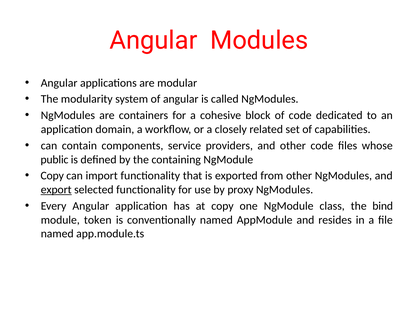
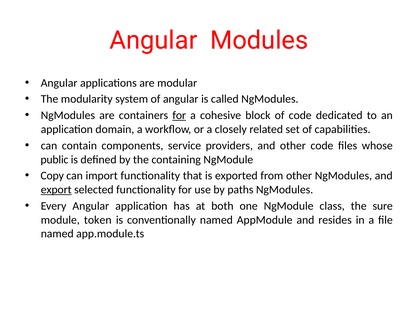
for underline: none -> present (179, 116)
proxy: proxy -> paths (240, 190)
at copy: copy -> both (222, 206)
bind: bind -> sure (383, 206)
